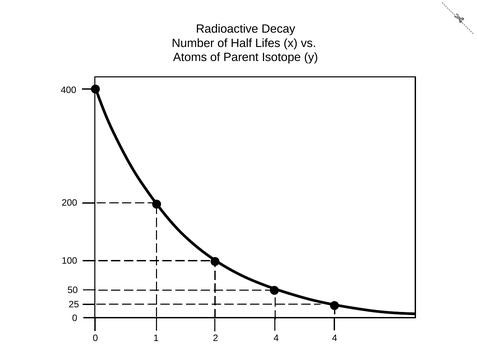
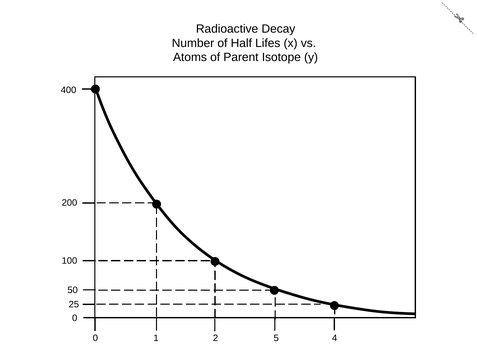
2 4: 4 -> 5 (276, 338)
